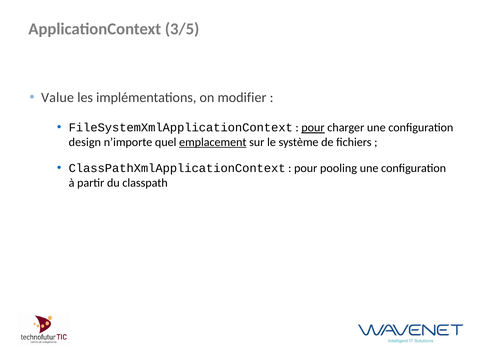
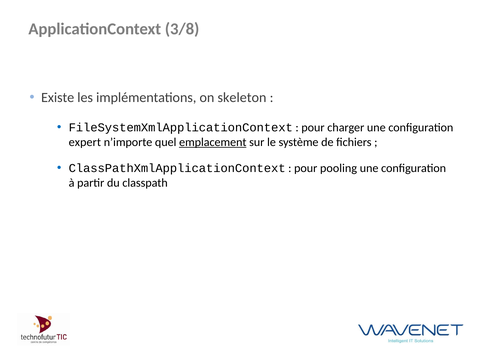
3/5: 3/5 -> 3/8 (182, 29)
Value: Value -> Existe (58, 98)
modifier: modifier -> skeleton (242, 98)
pour underline: present -> none (313, 128)
design: design -> expert (85, 142)
